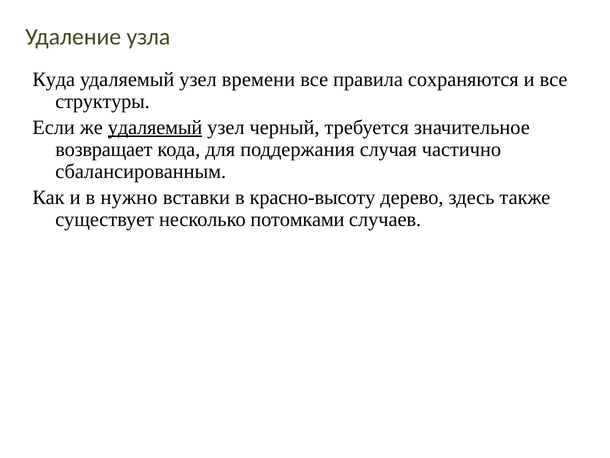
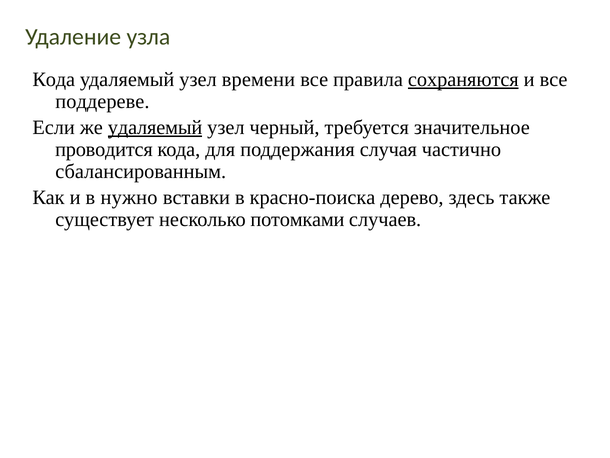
Куда: Куда -> Кода (54, 79)
сохраняются underline: none -> present (463, 79)
структуры: структуры -> поддереве (102, 101)
возвращает: возвращает -> проводится (104, 149)
красно-высоту: красно-высоту -> красно-поиска (312, 197)
